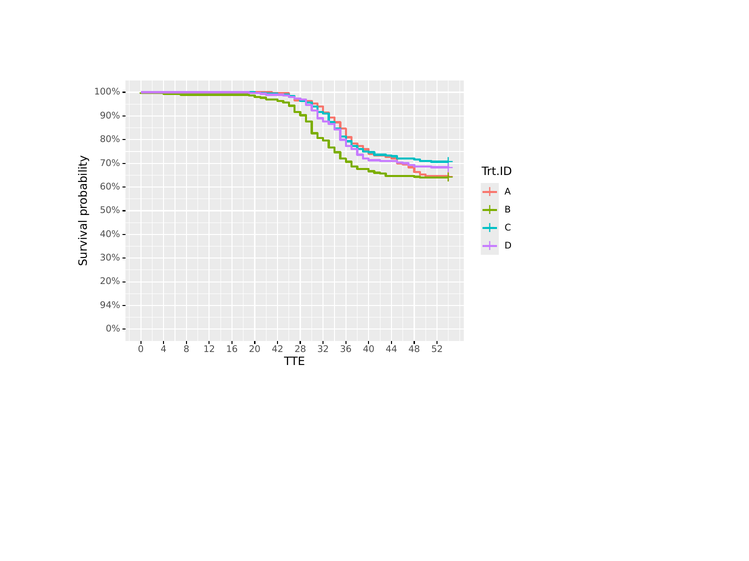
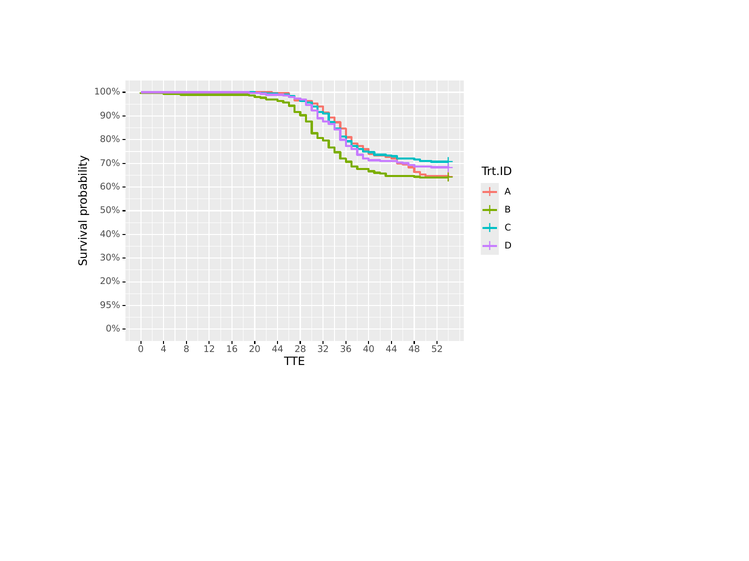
94%: 94% -> 95% (110, 306)
20 42: 42 -> 44 (278, 350)
